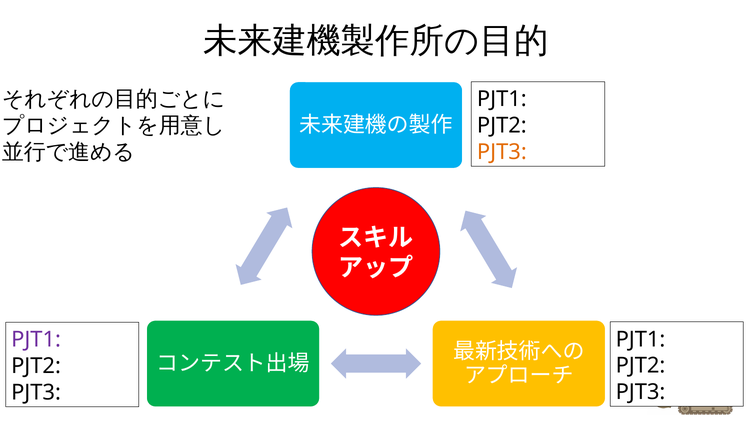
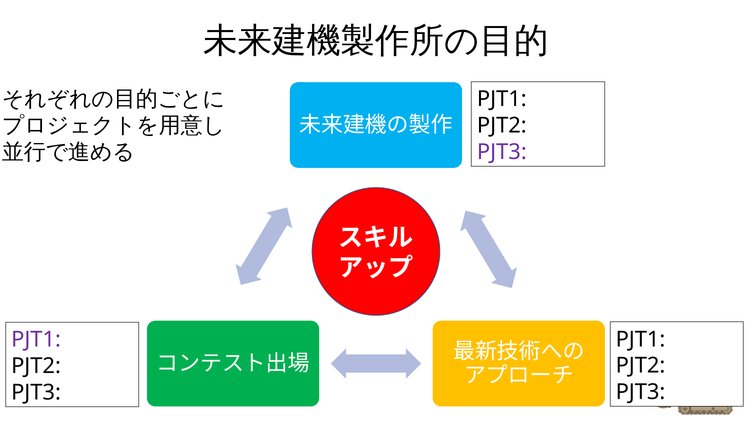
PJT3 colour: orange -> purple (502, 152)
